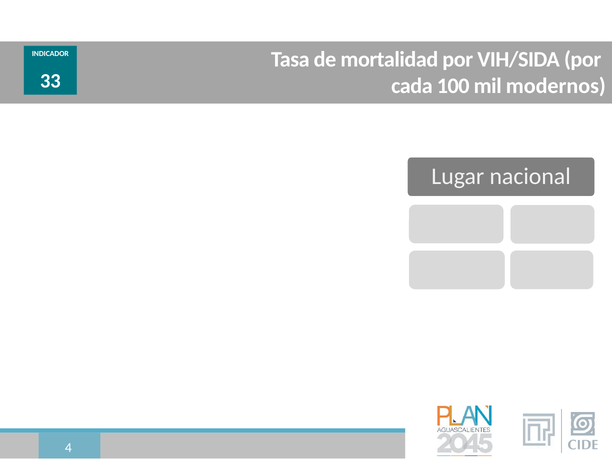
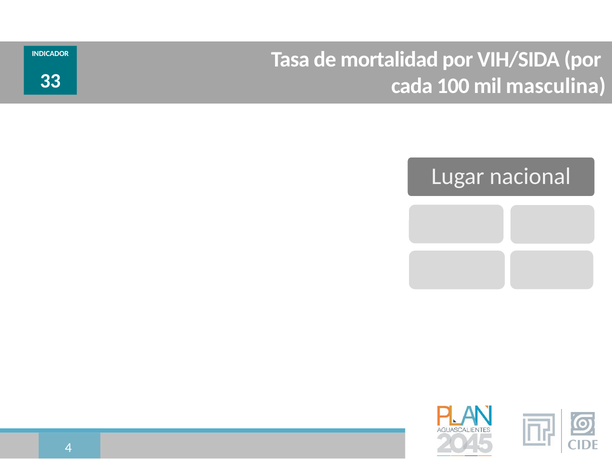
modernos: modernos -> masculina (556, 86)
